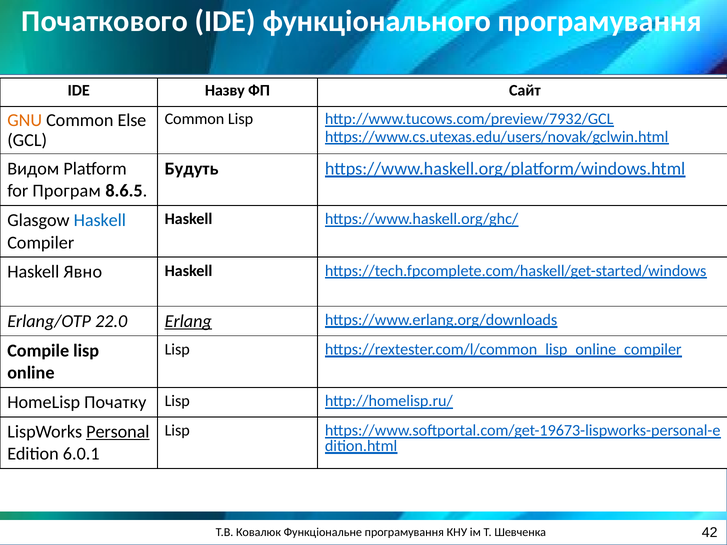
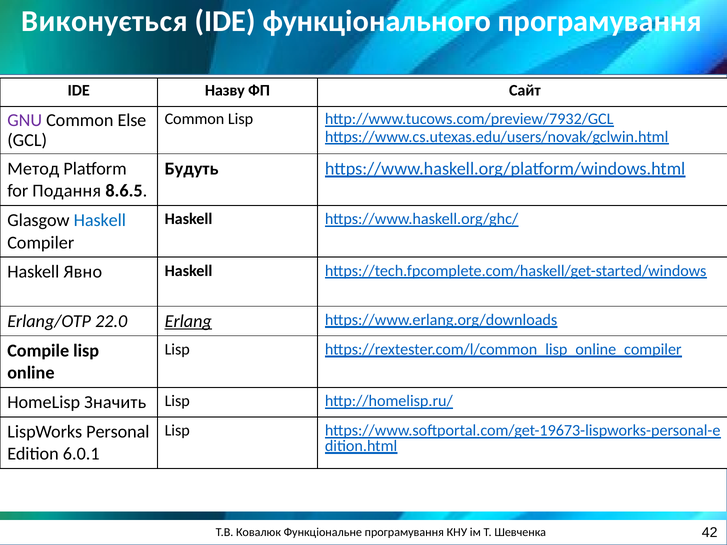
Початкового: Початкового -> Виконується (105, 22)
GNU colour: orange -> purple (25, 120)
Видом: Видом -> Метод (33, 169)
Програм: Програм -> Подання (67, 191)
Початку: Початку -> Значить (115, 402)
Personal underline: present -> none (118, 432)
